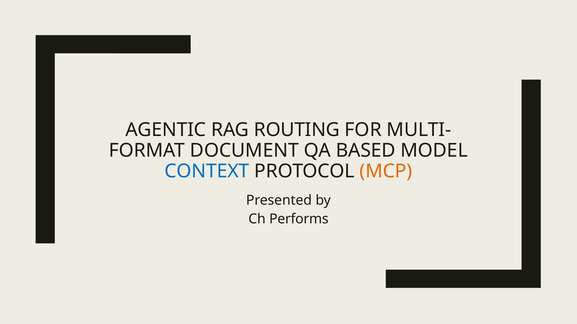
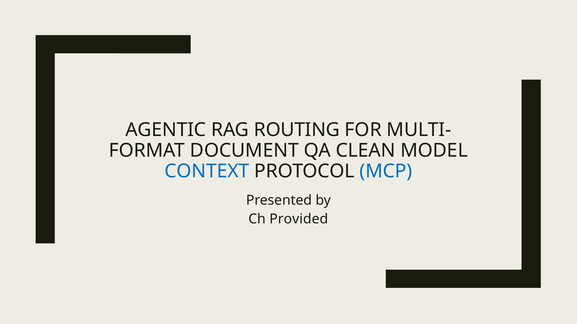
BASED: BASED -> CLEAN (366, 151)
MCP colour: orange -> blue (386, 171)
Performs: Performs -> Provided (299, 219)
